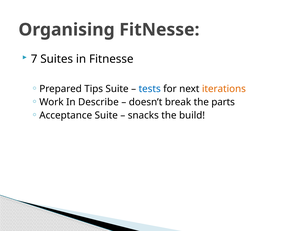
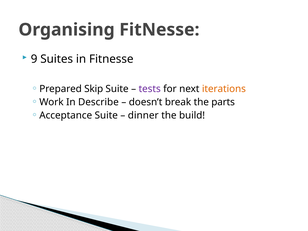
7: 7 -> 9 (34, 59)
Tips: Tips -> Skip (94, 89)
tests colour: blue -> purple (150, 89)
snacks: snacks -> dinner (143, 115)
